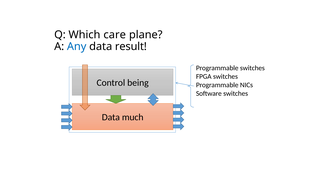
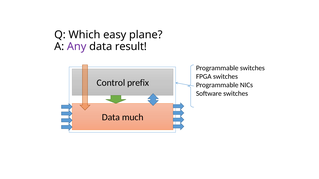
care: care -> easy (115, 35)
Any colour: blue -> purple (77, 47)
being: being -> prefix (138, 83)
